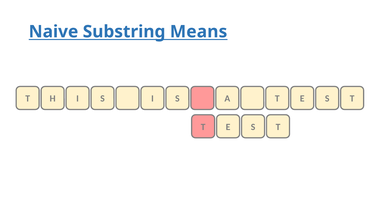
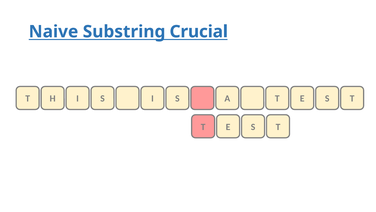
Means: Means -> Crucial (199, 32)
